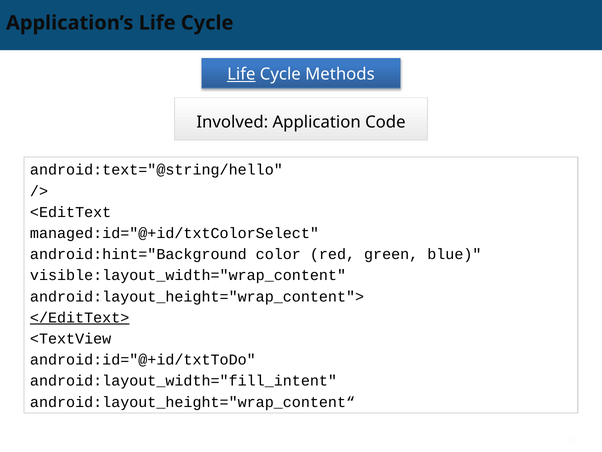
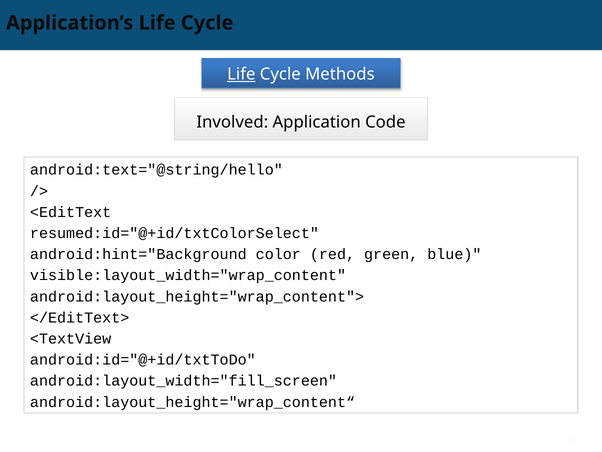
managed:id="@+id/txtColorSelect: managed:id="@+id/txtColorSelect -> resumed:id="@+id/txtColorSelect (174, 233)
</EditText> underline: present -> none (80, 317)
android:layout_width="fill_intent: android:layout_width="fill_intent -> android:layout_width="fill_screen (183, 381)
